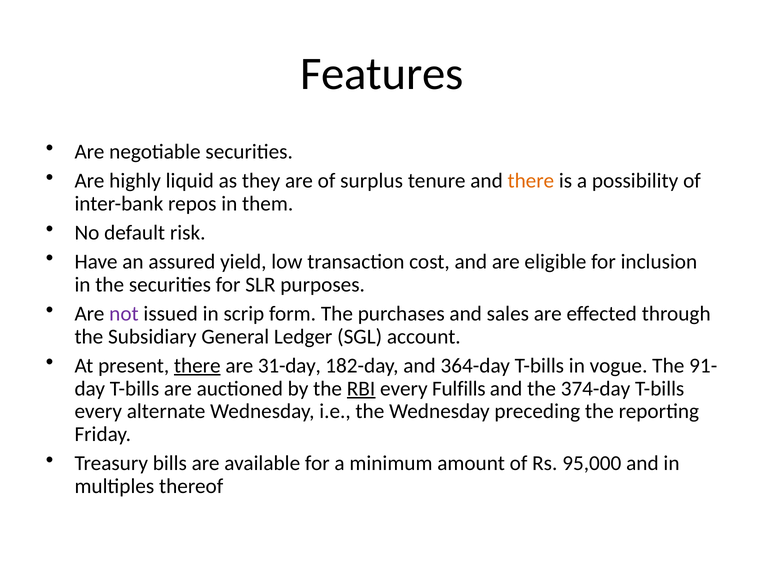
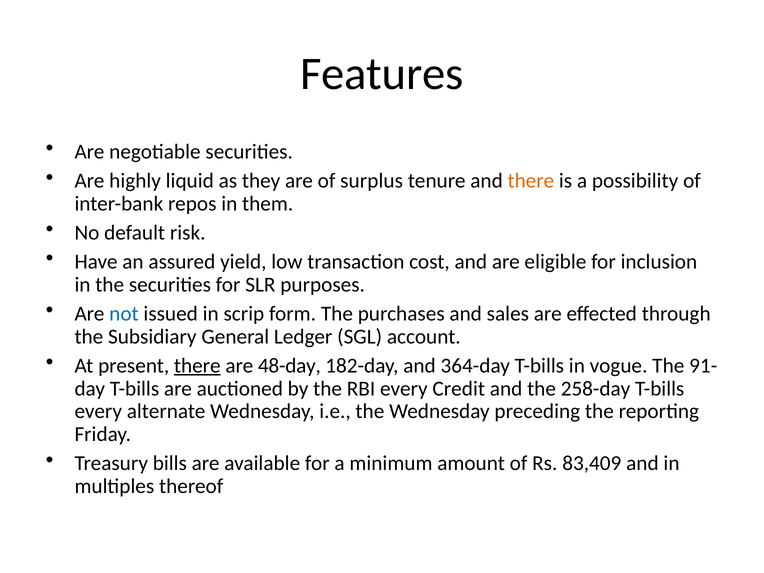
not colour: purple -> blue (124, 314)
31-day: 31-day -> 48-day (289, 366)
RBI underline: present -> none (361, 389)
Fulfills: Fulfills -> Credit (459, 389)
374-day: 374-day -> 258-day (596, 389)
95,000: 95,000 -> 83,409 (592, 463)
